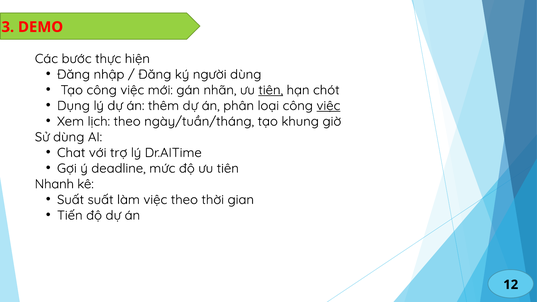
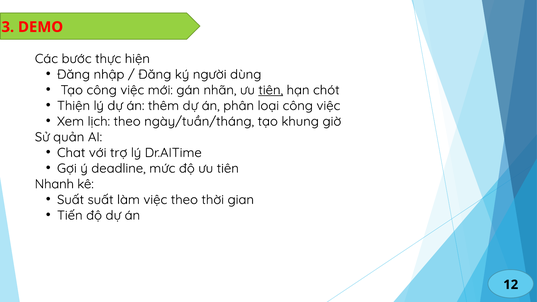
Dụng: Dụng -> Thiện (74, 106)
việc underline: present -> none (328, 106)
Sử dùng: dùng -> quản (69, 137)
